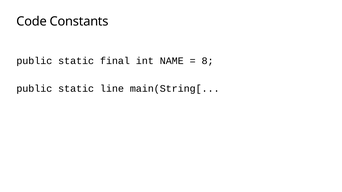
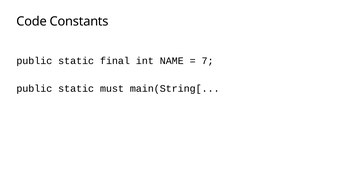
8: 8 -> 7 (208, 61)
line: line -> must (112, 89)
